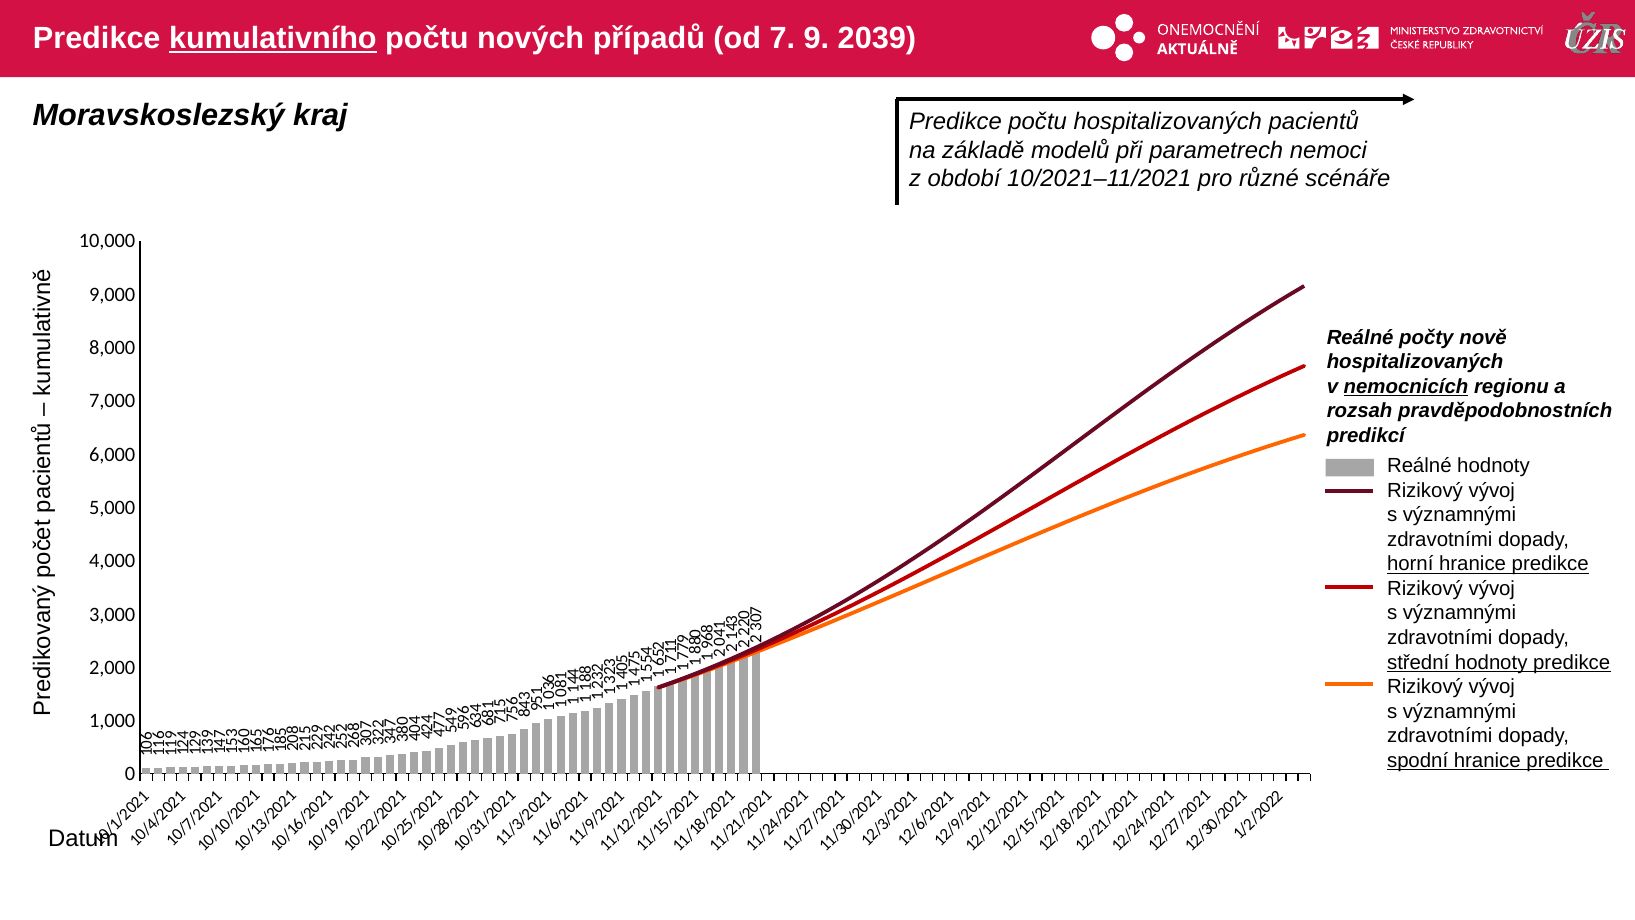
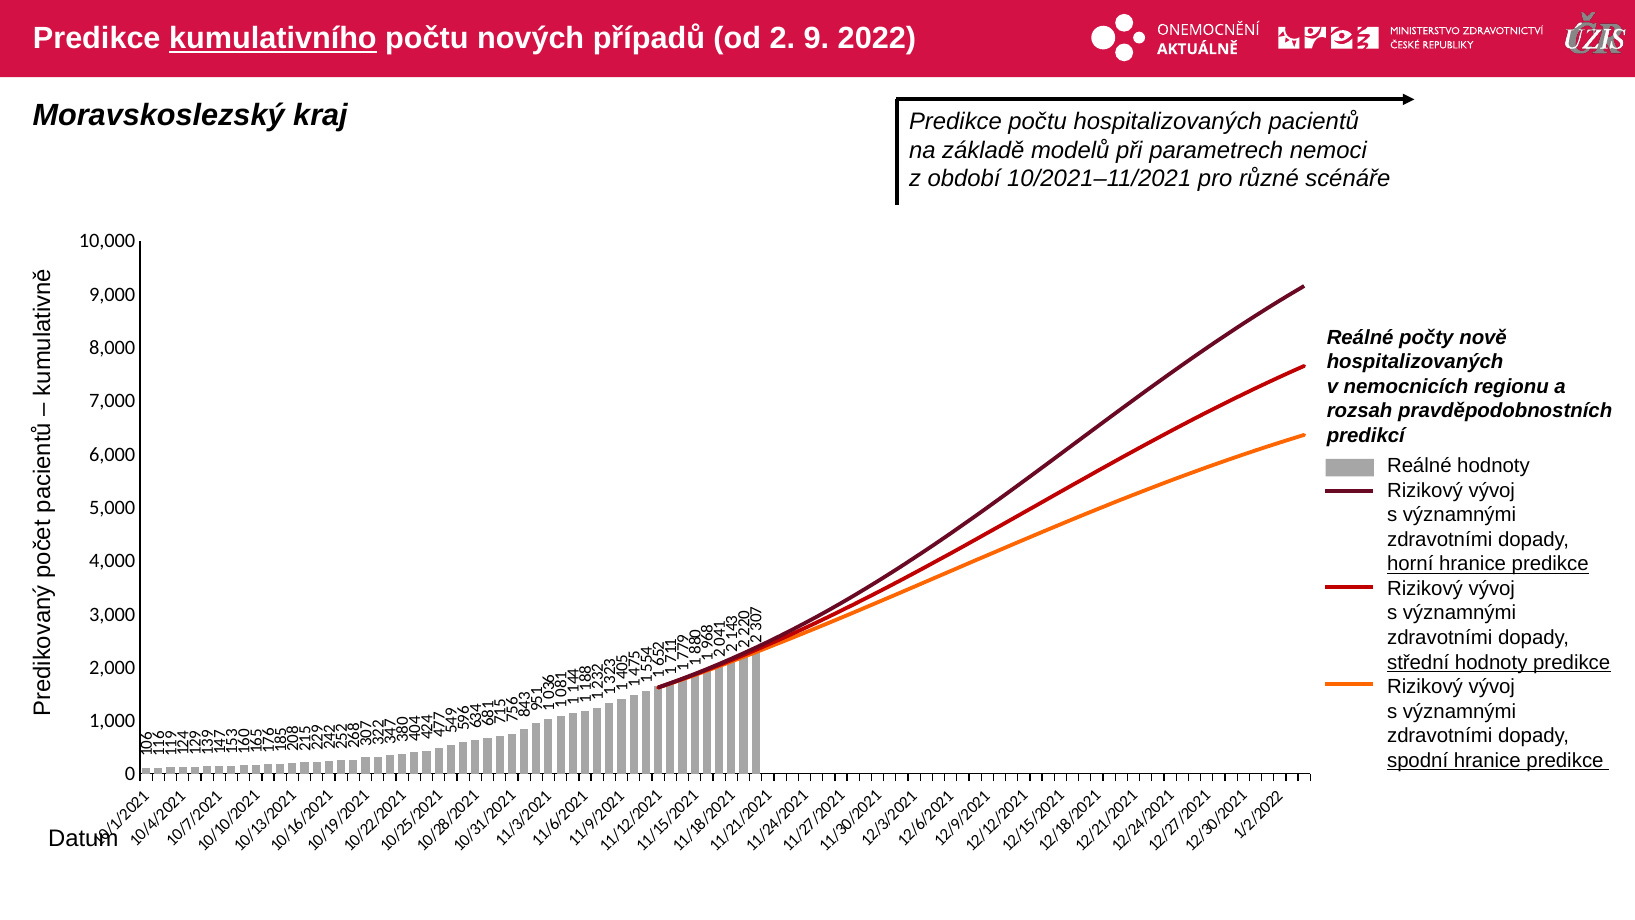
od 7: 7 -> 2 (782, 38)
2039: 2039 -> 2022 (877, 38)
nemocnicích underline: present -> none (1406, 386)
